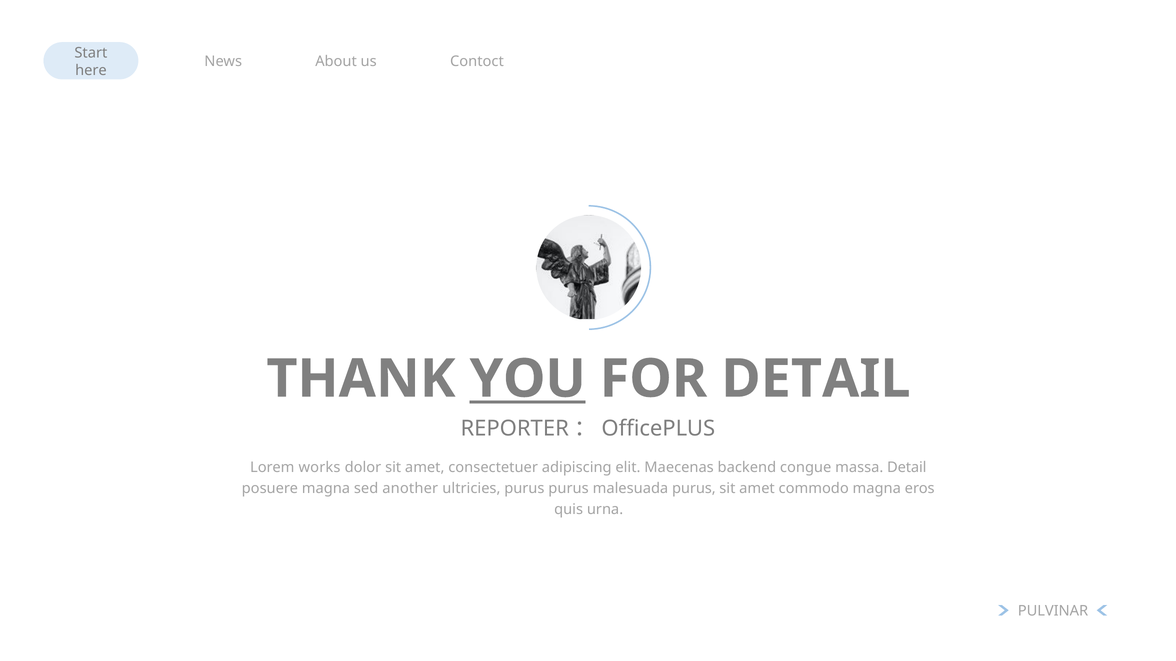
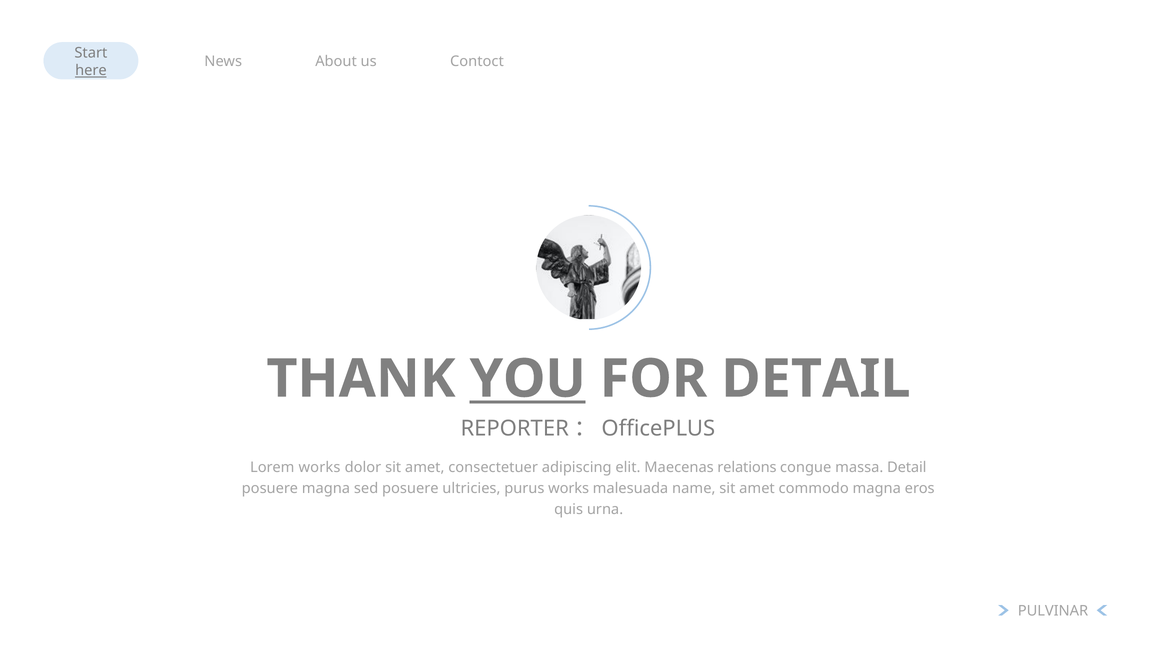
here underline: none -> present (91, 71)
backend: backend -> relations (747, 468)
sed another: another -> posuere (410, 489)
purus purus: purus -> works (569, 489)
malesuada purus: purus -> name (694, 489)
